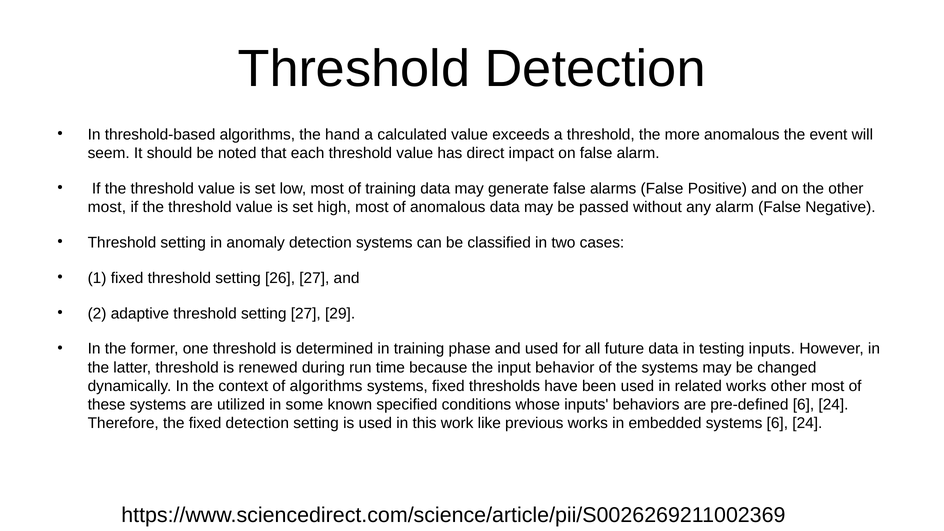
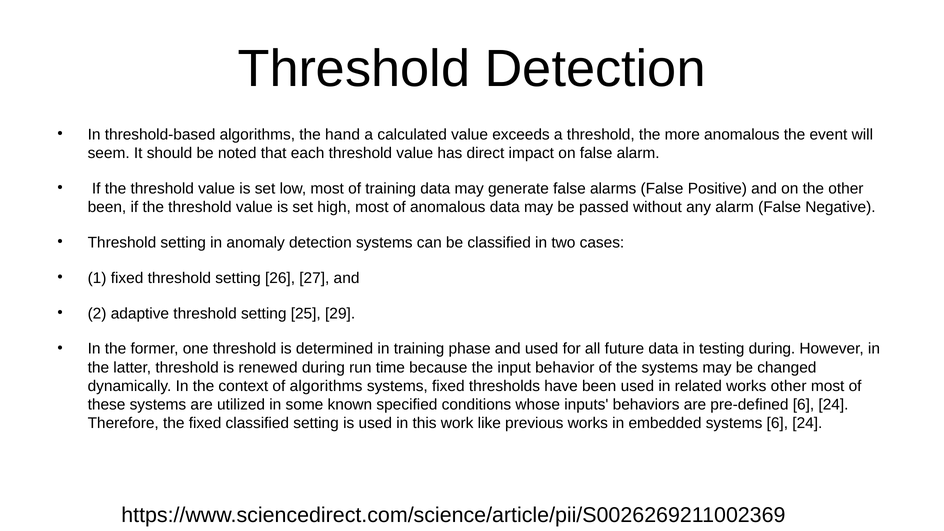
most: most -> been (107, 207)
setting 27: 27 -> 25 (306, 313)
testing inputs: inputs -> during (772, 349)
fixed detection: detection -> classified (257, 423)
